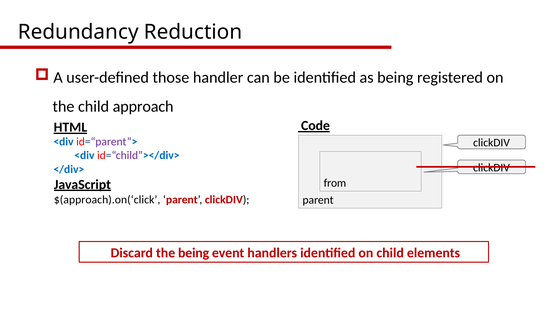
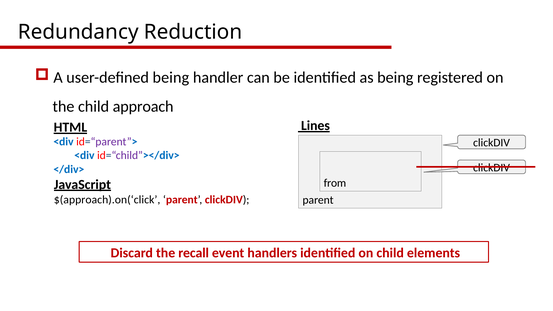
user-defined those: those -> being (171, 77)
Code: Code -> Lines (315, 126)
the being: being -> recall (194, 253)
